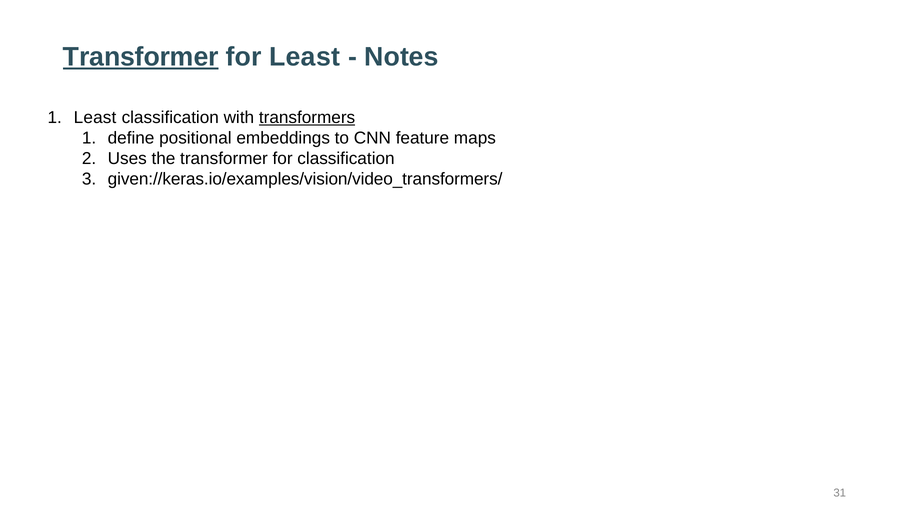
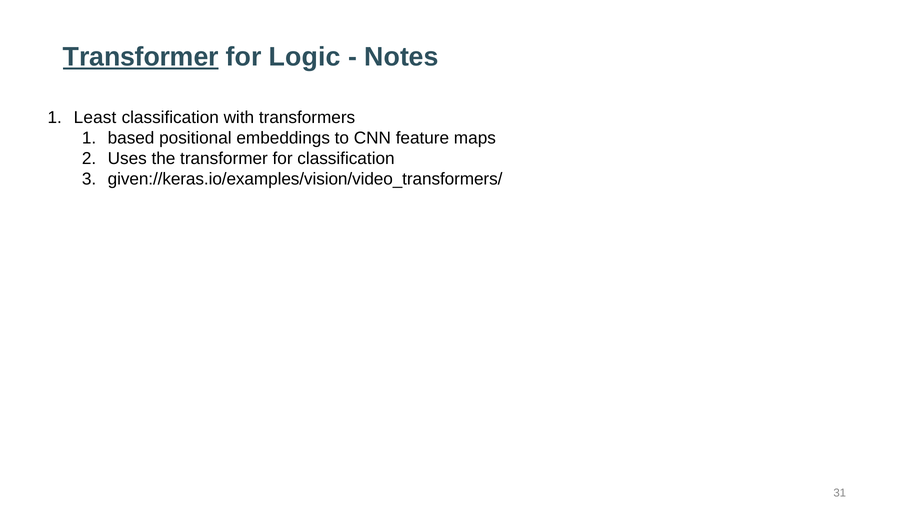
for Least: Least -> Logic (305, 57)
transformers underline: present -> none (307, 117)
define: define -> based (131, 138)
